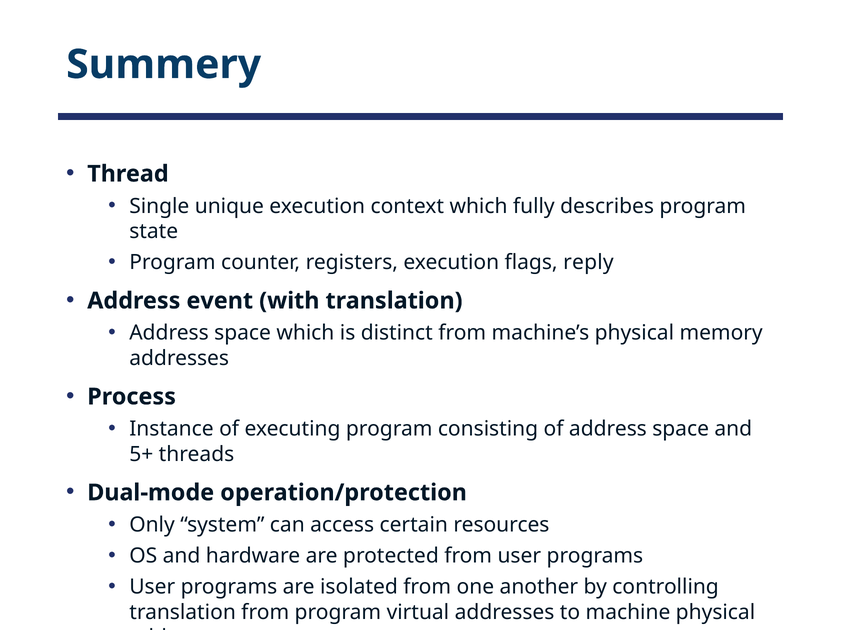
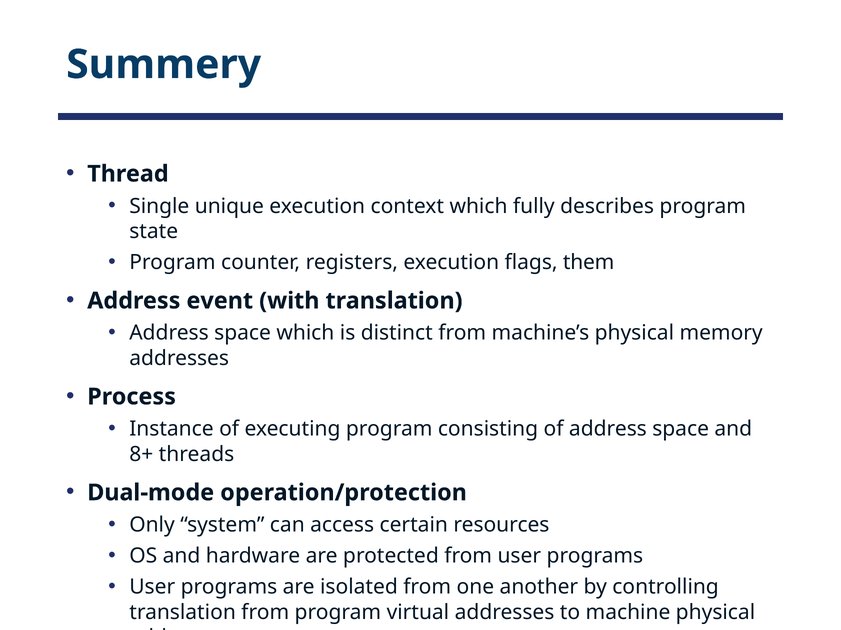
reply: reply -> them (589, 263)
5+: 5+ -> 8+ (141, 455)
